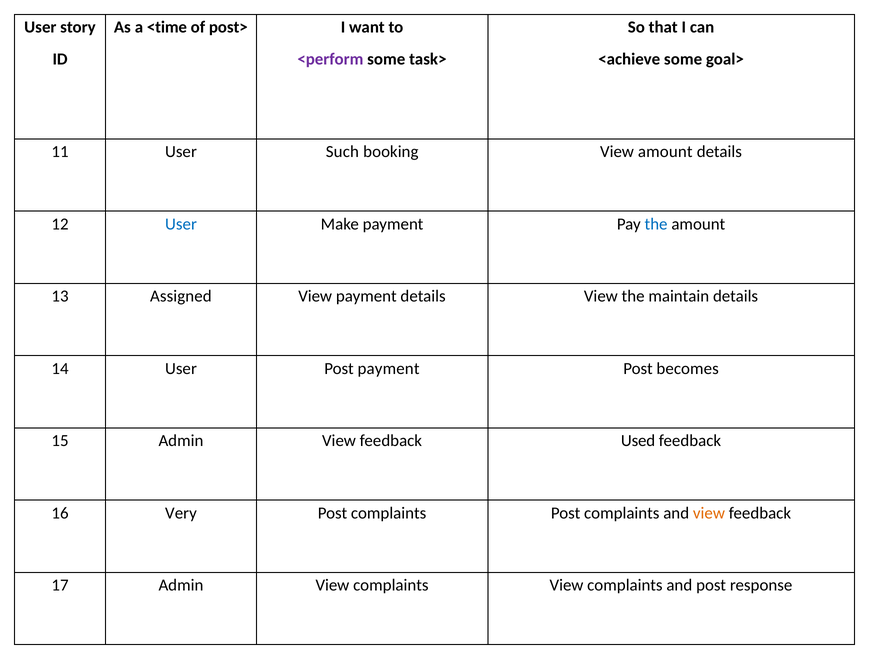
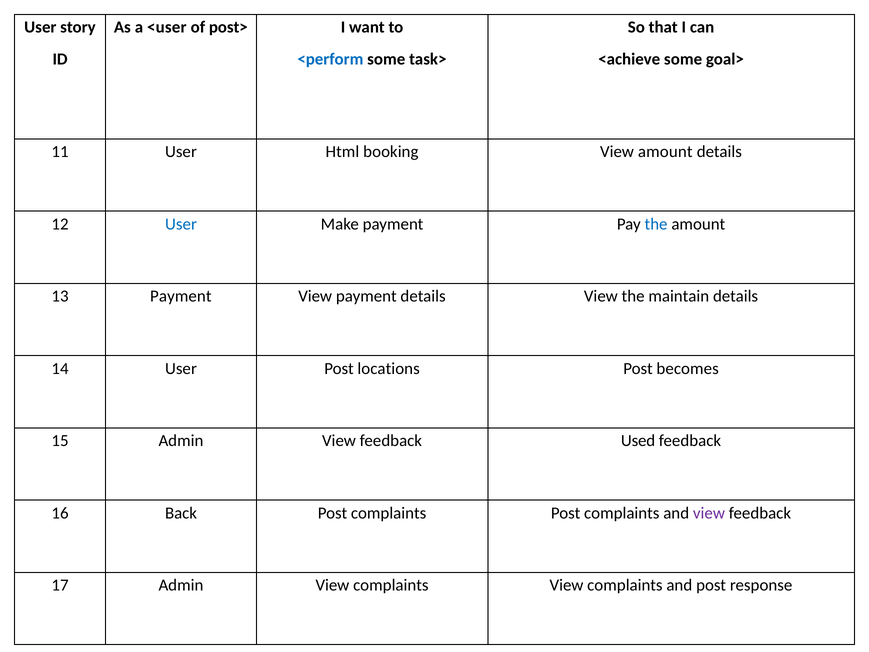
<time: <time -> <user (167, 27)
<perform colour: purple -> blue (330, 59)
Such: Such -> Html (342, 152)
13 Assigned: Assigned -> Payment (181, 296)
Post payment: payment -> locations (389, 368)
Very: Very -> Back (181, 513)
view colour: orange -> purple (709, 513)
